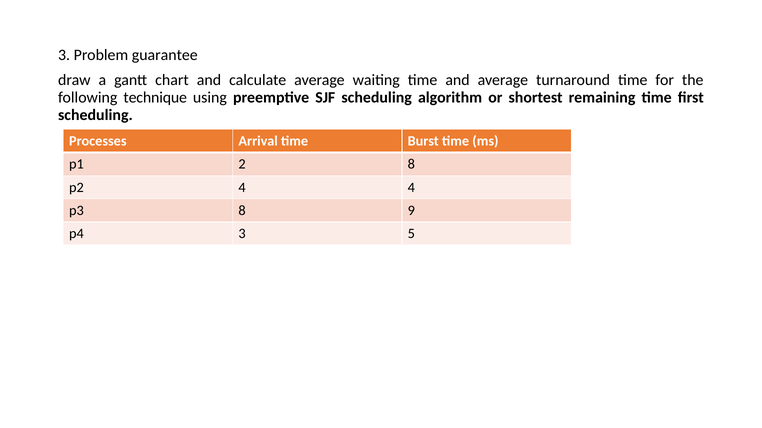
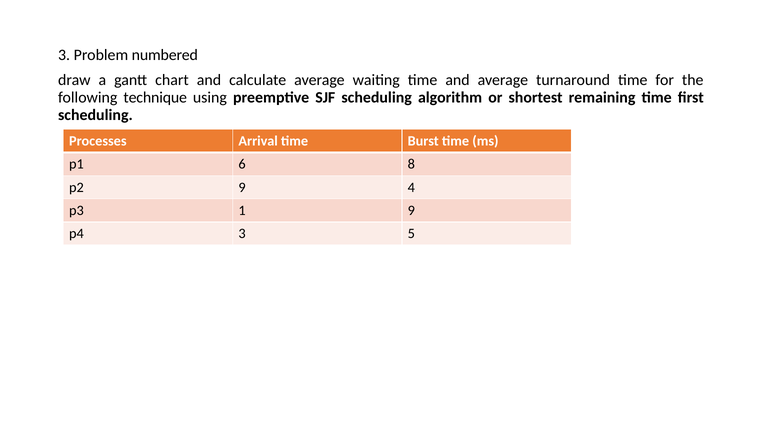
guarantee: guarantee -> numbered (165, 55)
2: 2 -> 6 (242, 164)
p2 4: 4 -> 9 (242, 188)
p3 8: 8 -> 1 (242, 211)
